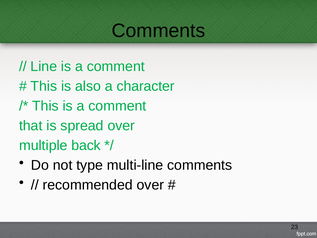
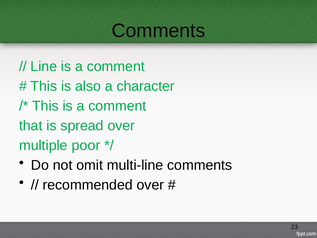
back: back -> poor (86, 145)
type: type -> omit (90, 165)
